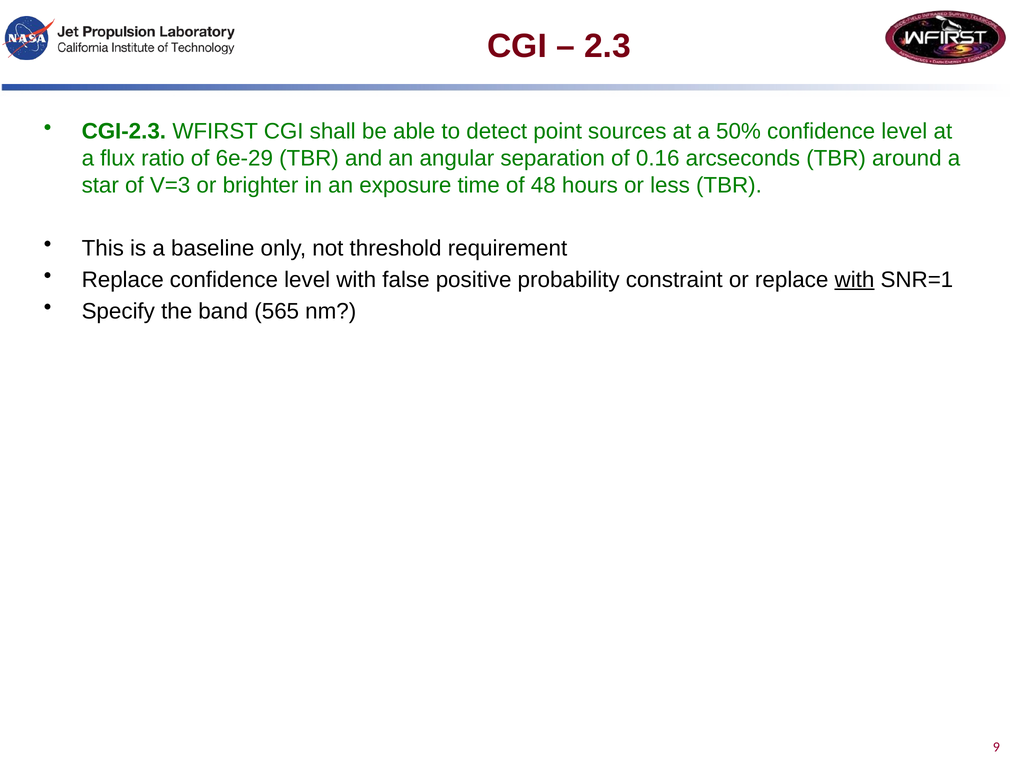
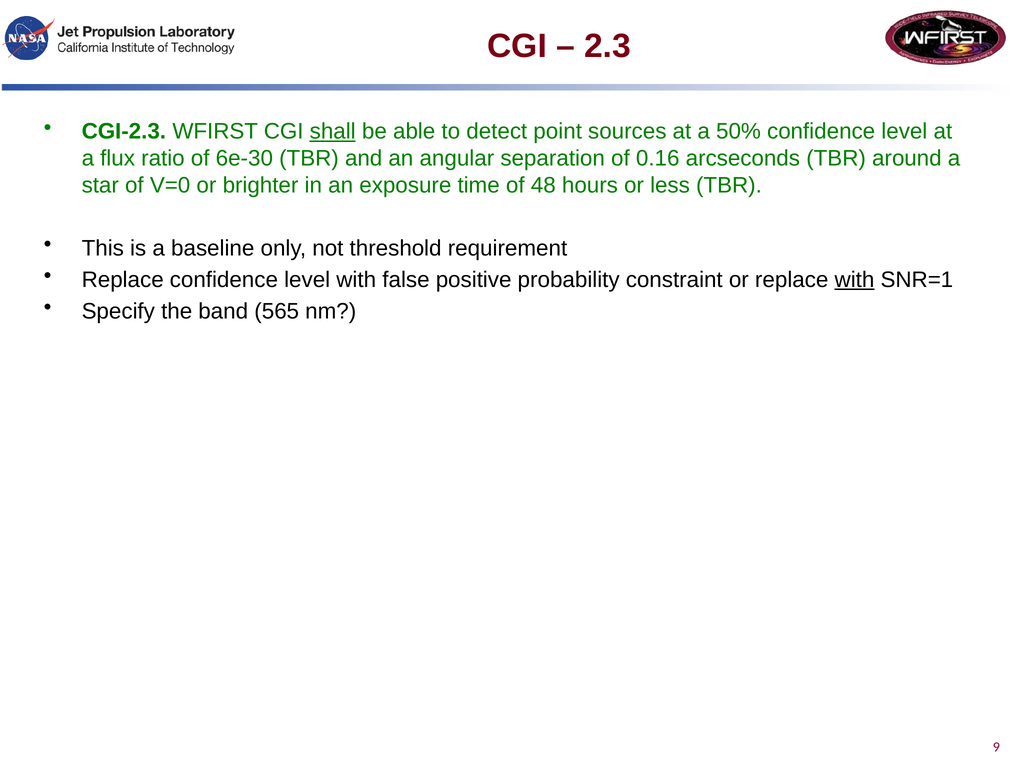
shall underline: none -> present (333, 131)
6e-29: 6e-29 -> 6e-30 (244, 158)
V=3: V=3 -> V=0 (170, 185)
